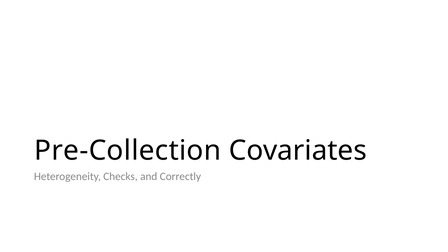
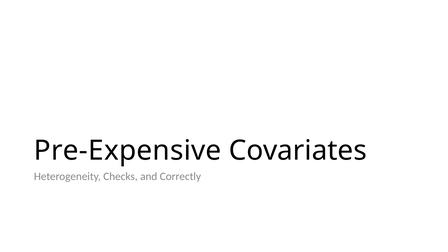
Pre-Collection: Pre-Collection -> Pre-Expensive (128, 151)
